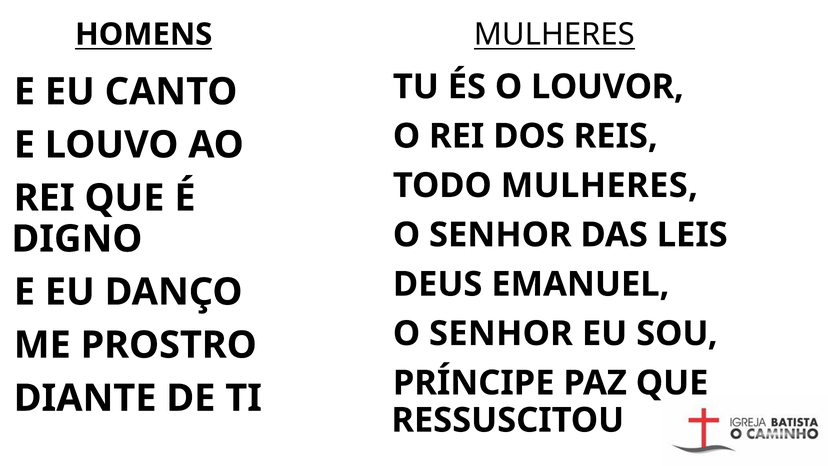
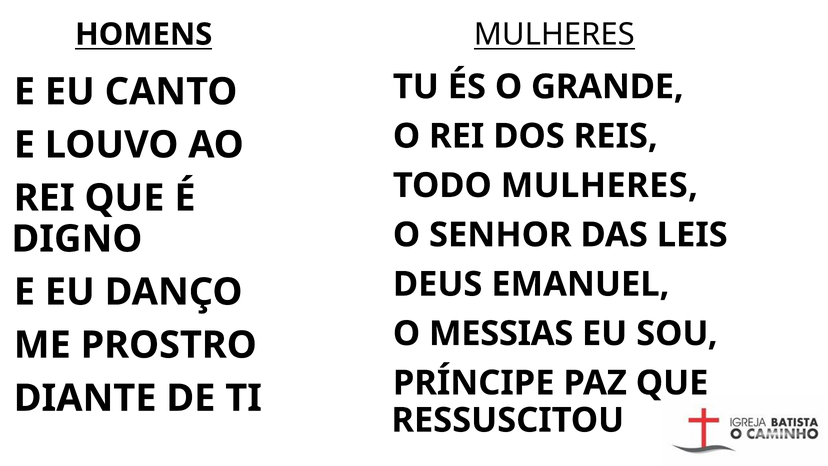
LOUVOR: LOUVOR -> GRANDE (607, 87)
SENHOR: SENHOR -> MESSIAS (501, 333)
